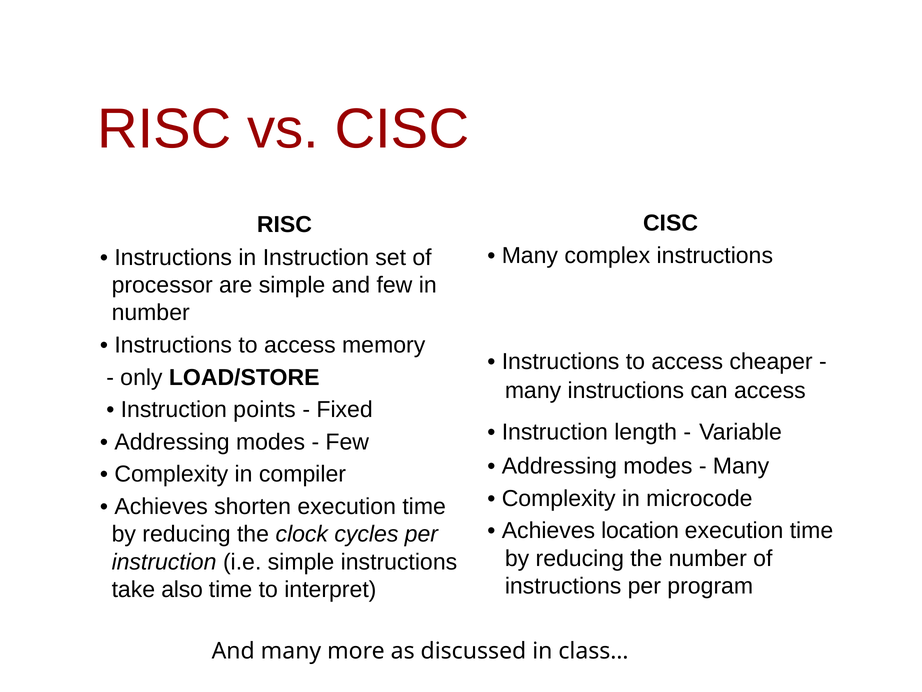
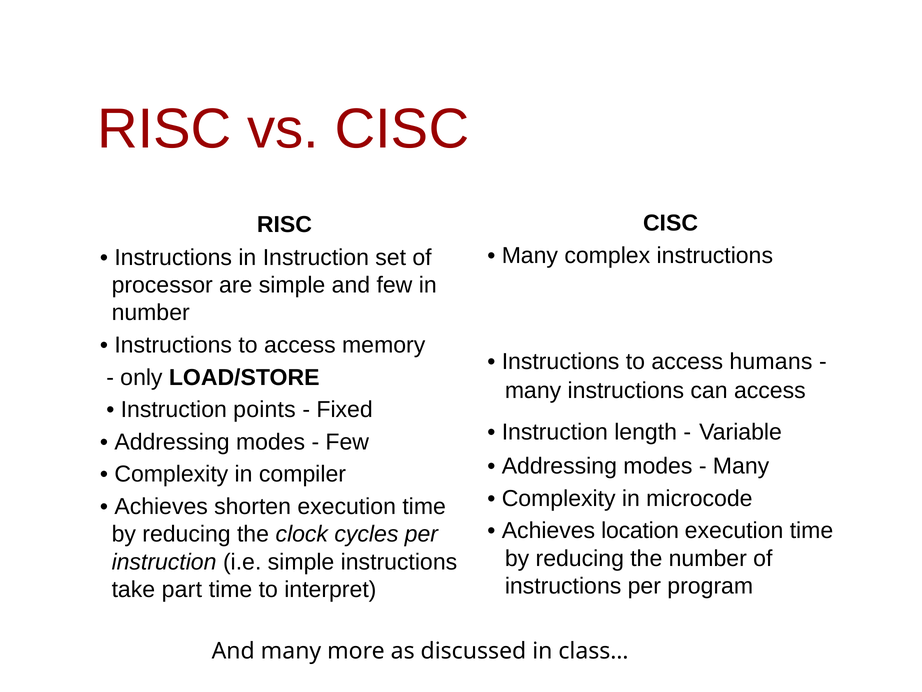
cheaper: cheaper -> humans (771, 361)
also: also -> part (182, 589)
